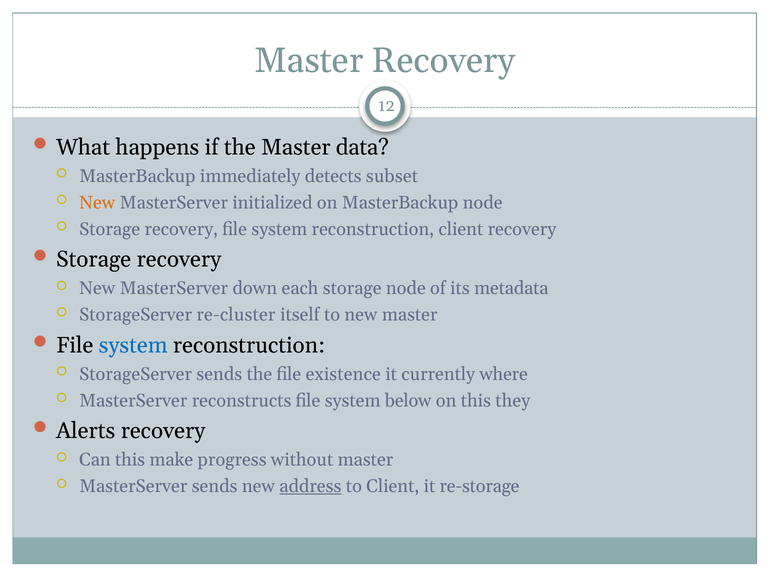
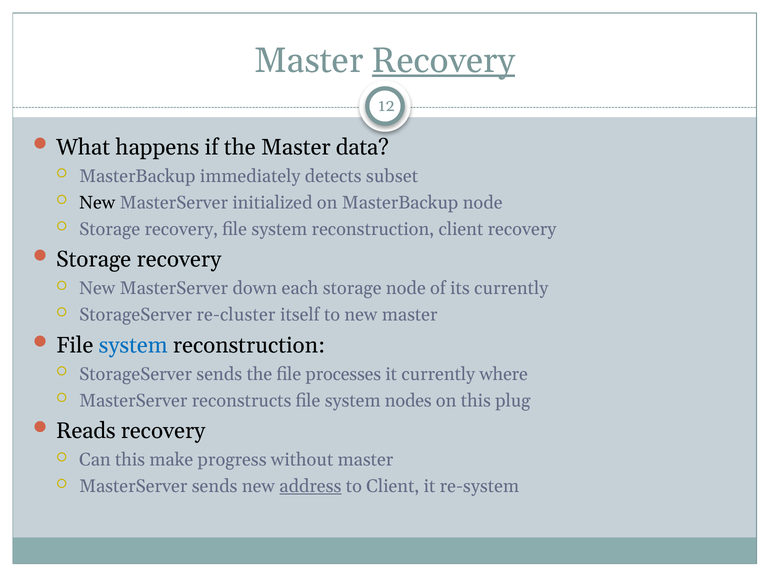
Recovery underline: none -> present (443, 61)
New colour: orange -> black (97, 203)
its metadata: metadata -> currently (511, 289)
existence: existence -> processes (343, 374)
below: below -> nodes (408, 401)
they: they -> plug (513, 401)
Alerts: Alerts -> Reads (86, 431)
re-storage: re-storage -> re-system (479, 487)
